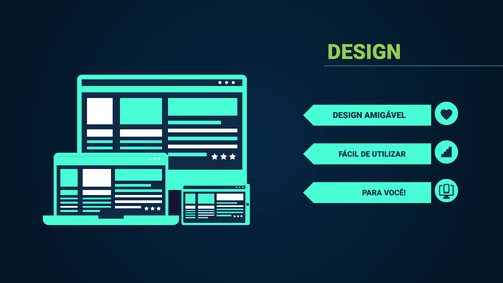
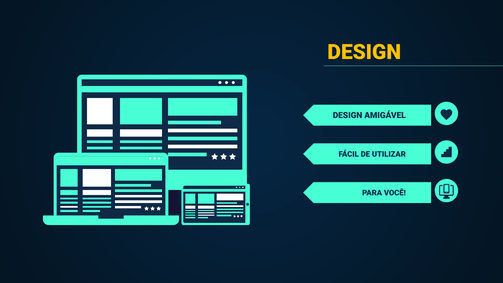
DESIGN colour: light green -> yellow (364, 52)
